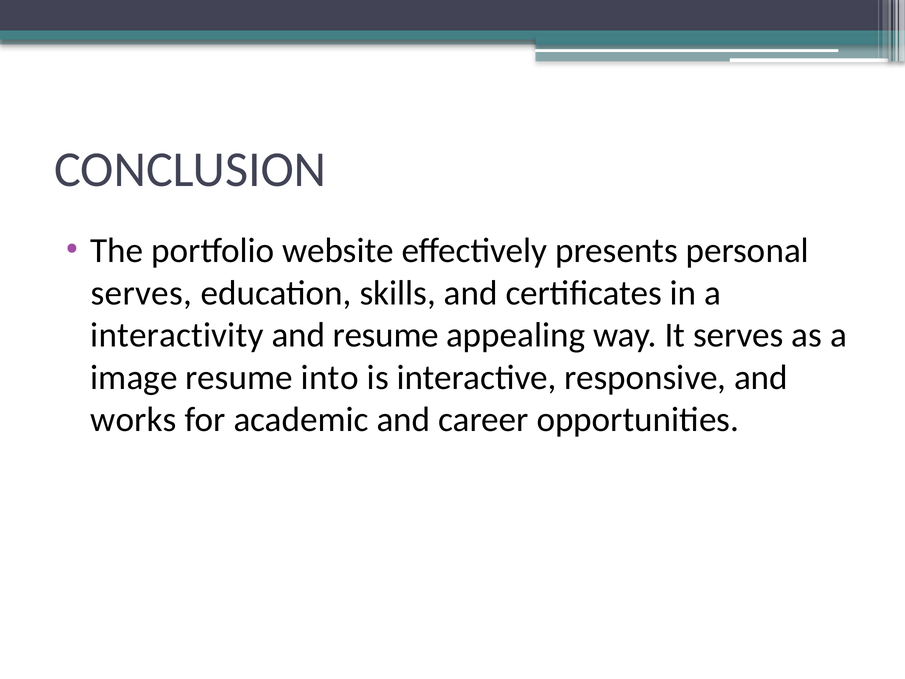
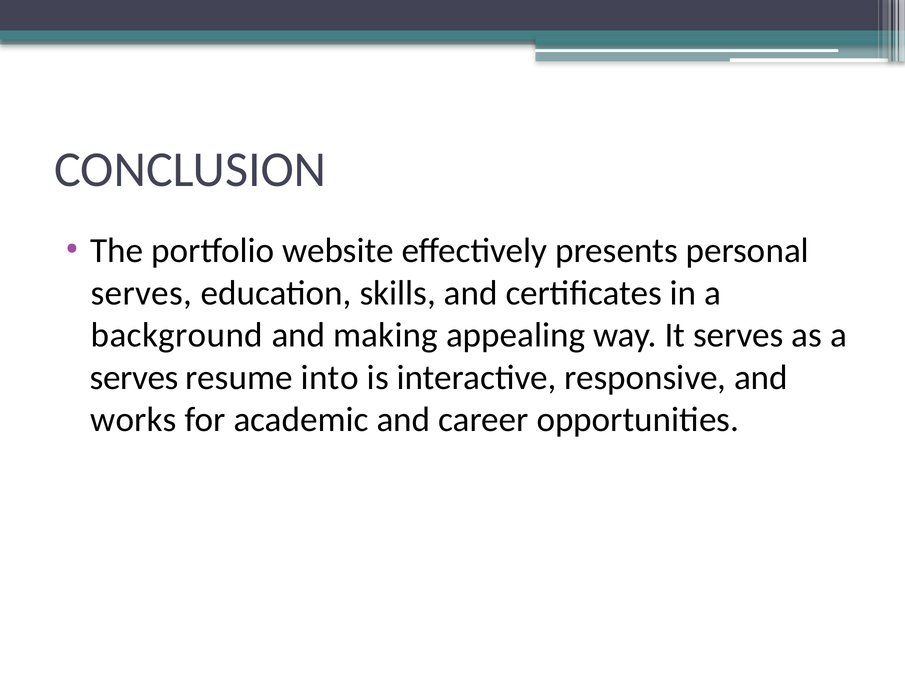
interactivity: interactivity -> background (177, 335)
and resume: resume -> making (386, 335)
image: image -> serves (134, 377)
